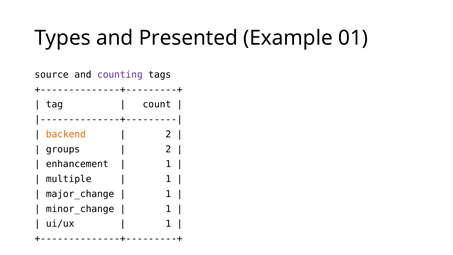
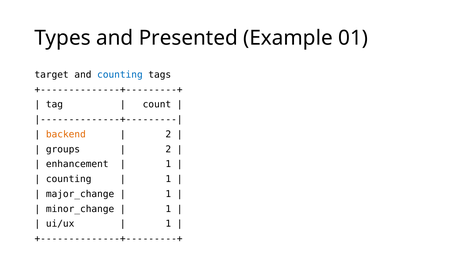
source: source -> target (52, 75)
counting colour: purple -> blue (120, 75)
multiple: multiple -> counting (69, 179)
